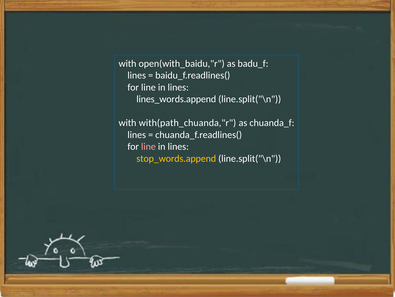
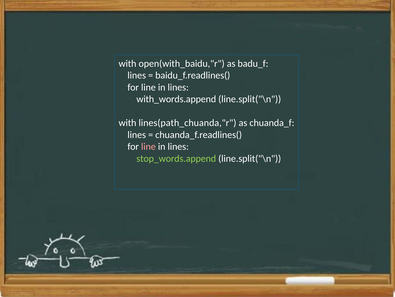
lines_words.append: lines_words.append -> with_words.append (176, 99)
with(path_chuanda,"r: with(path_chuanda,"r -> lines(path_chuanda,"r (187, 123)
stop_words.append colour: yellow -> light green (176, 158)
